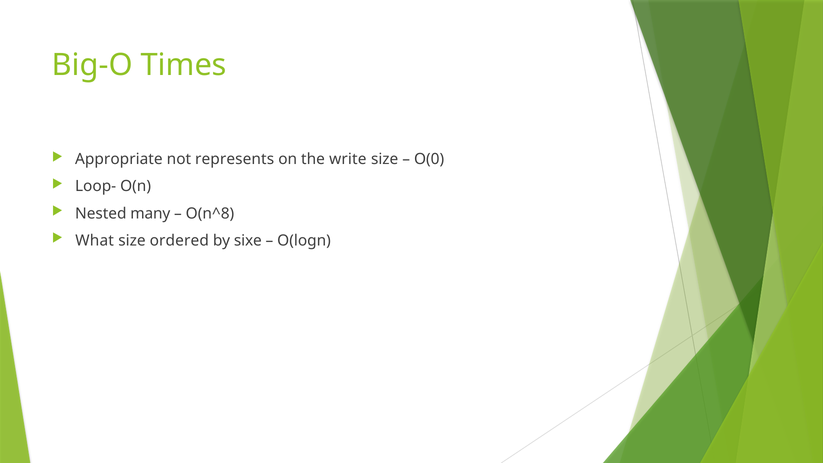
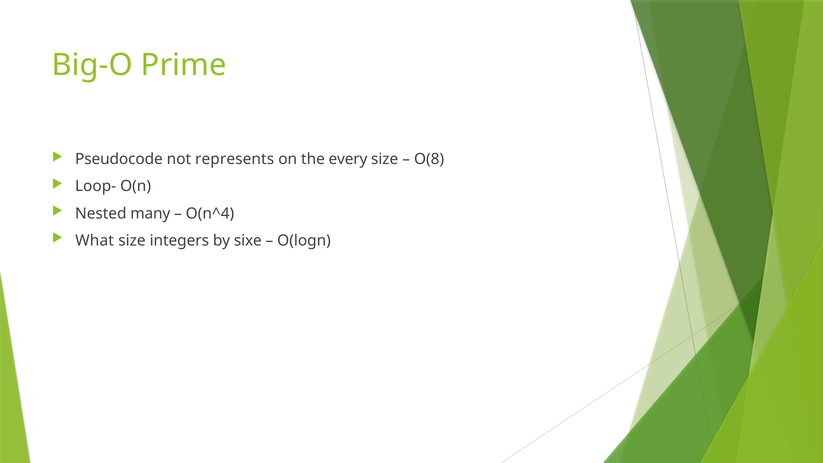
Times: Times -> Prime (184, 65)
Appropriate: Appropriate -> Pseudocode (119, 159)
write: write -> every (348, 159)
O(0: O(0 -> O(8 (429, 159)
O(n^8: O(n^8 -> O(n^4 (210, 213)
ordered: ordered -> integers (179, 241)
